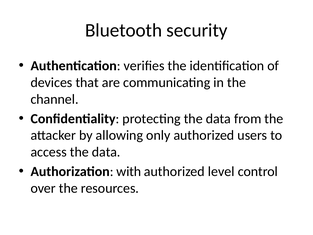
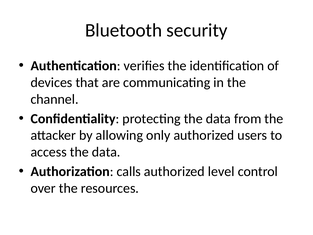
with: with -> calls (129, 171)
